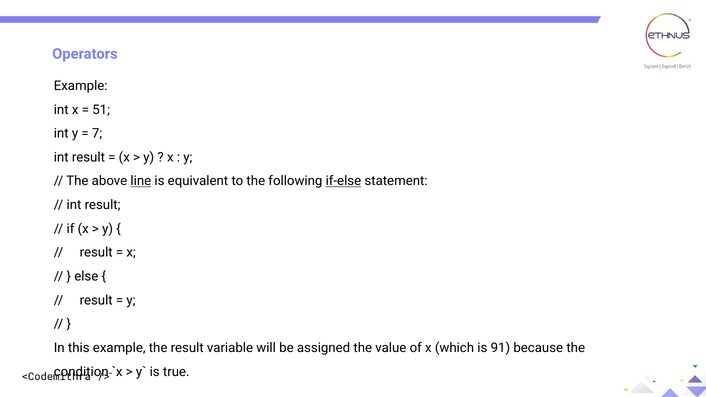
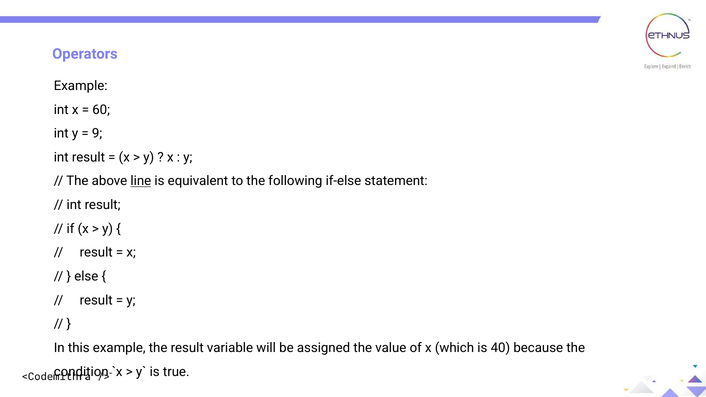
51: 51 -> 60 (101, 110)
7: 7 -> 9 (97, 134)
if-else underline: present -> none (343, 181)
91: 91 -> 40 (500, 348)
